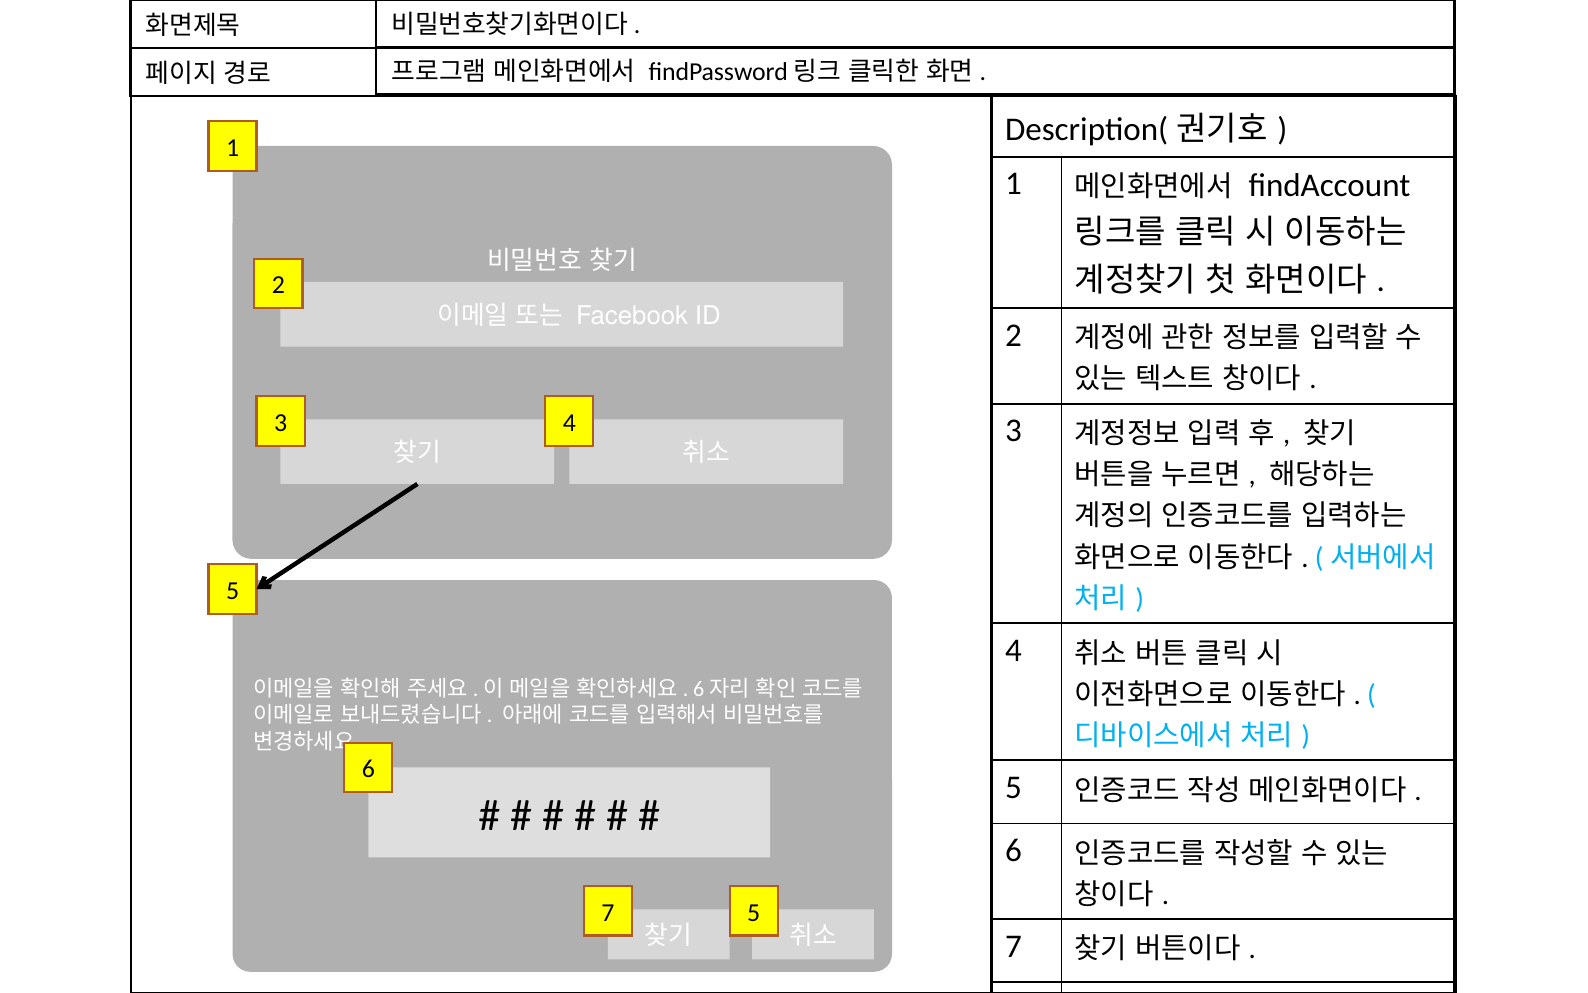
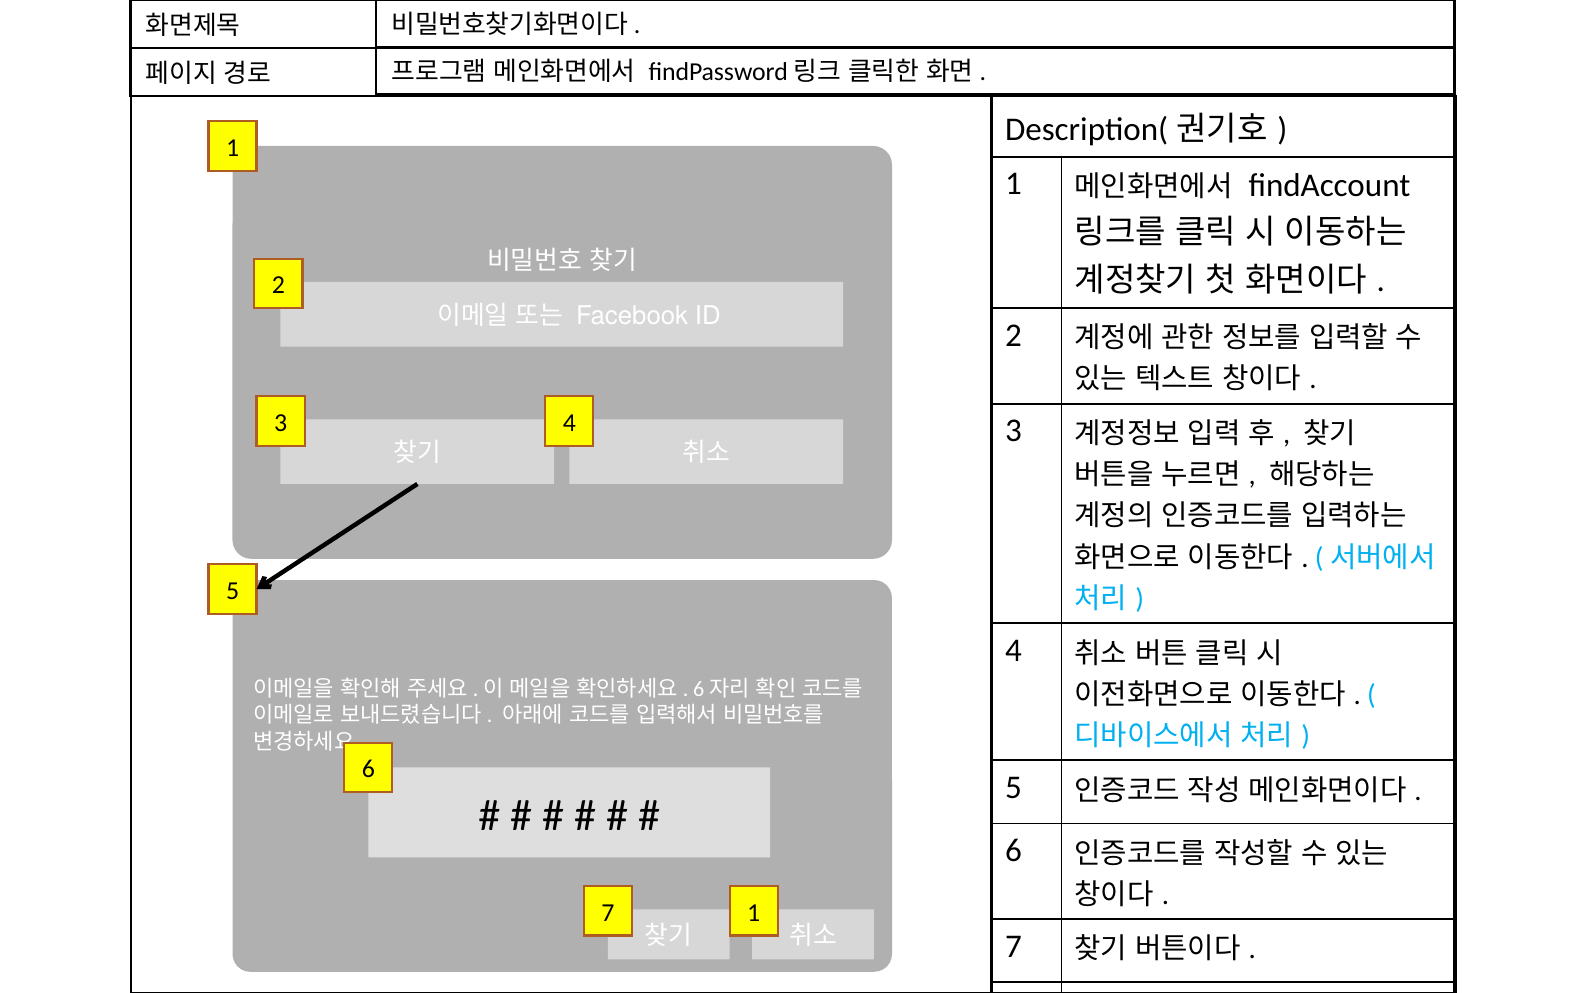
7 5: 5 -> 1 (754, 912)
